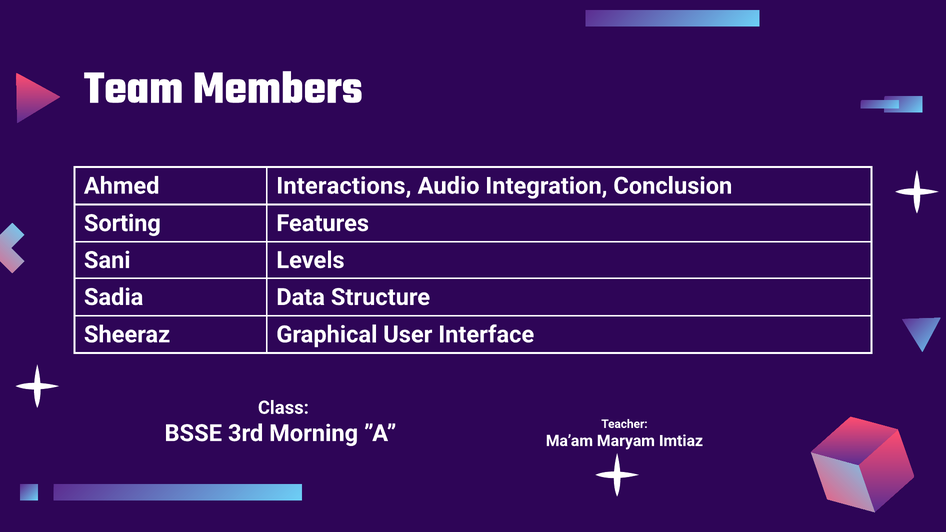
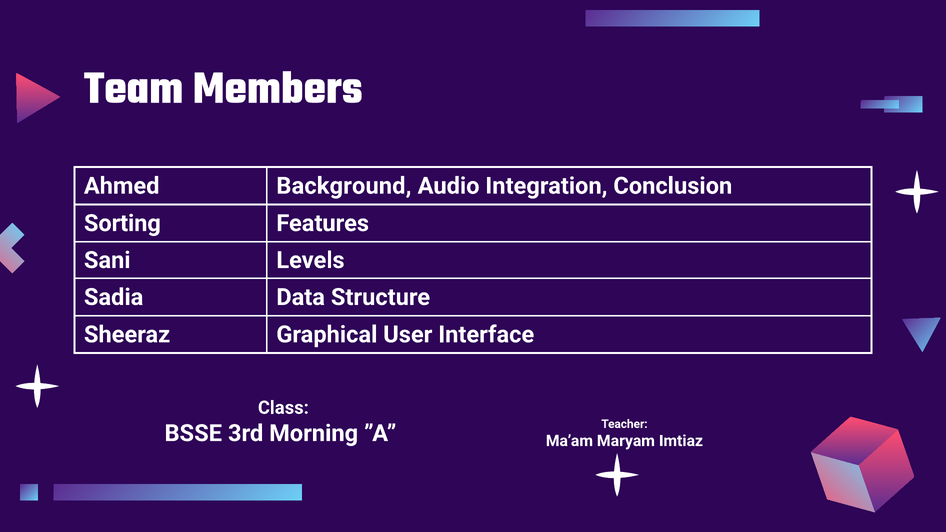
Interactions: Interactions -> Background (344, 186)
